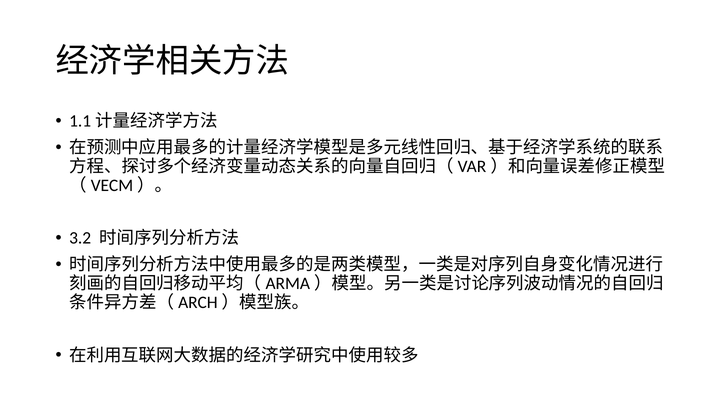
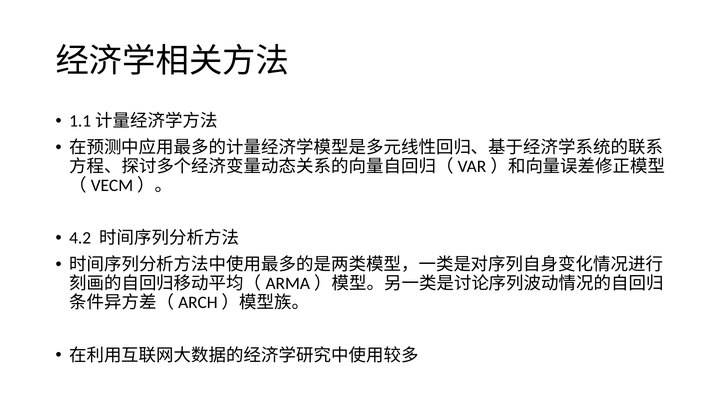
3.2: 3.2 -> 4.2 (80, 238)
